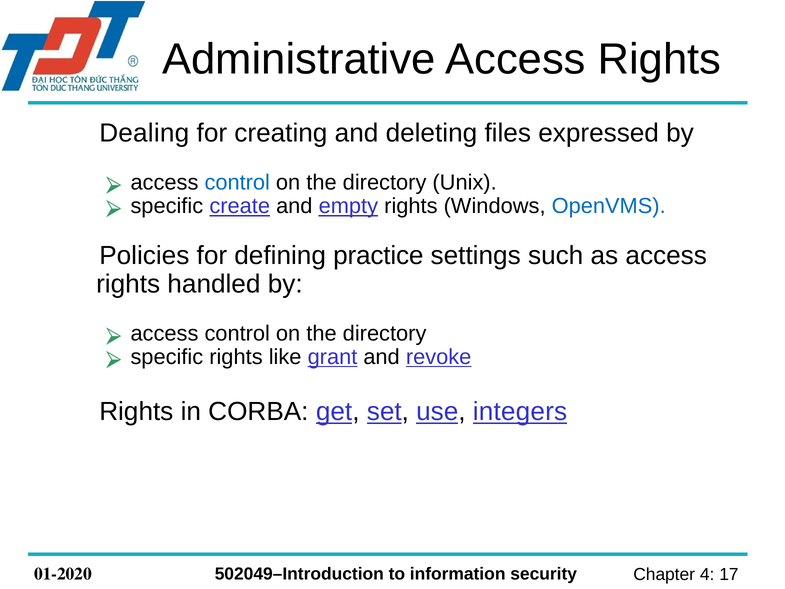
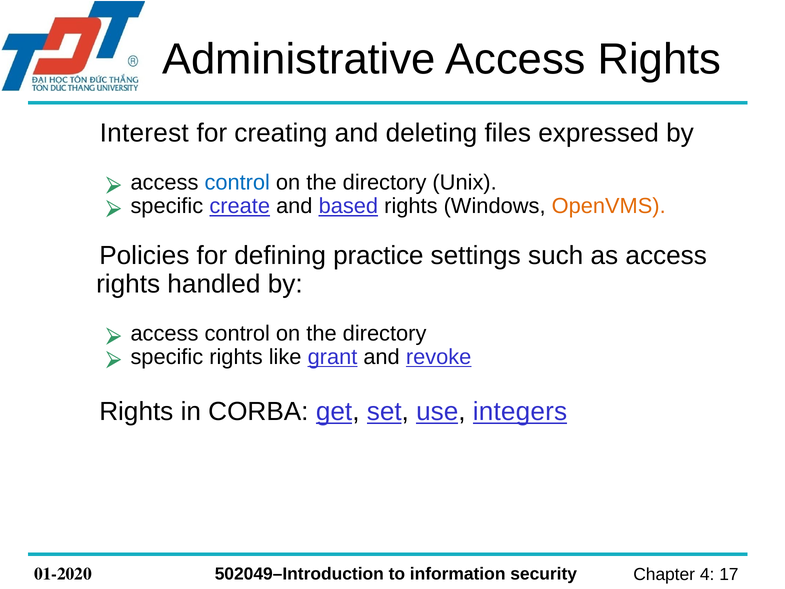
Dealing: Dealing -> Interest (144, 133)
empty: empty -> based (348, 206)
OpenVMS colour: blue -> orange (609, 206)
